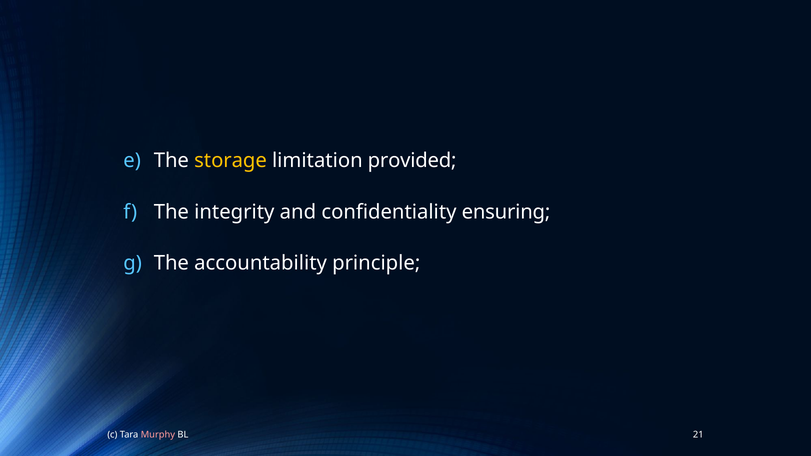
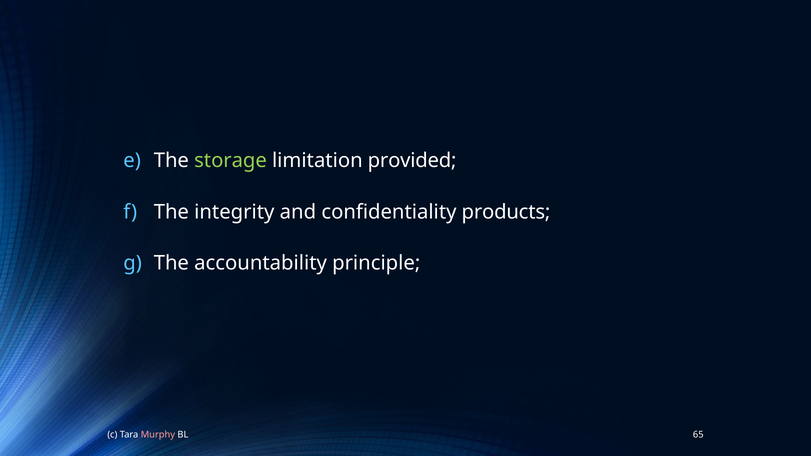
storage colour: yellow -> light green (231, 161)
ensuring: ensuring -> products (506, 212)
21: 21 -> 65 (698, 435)
